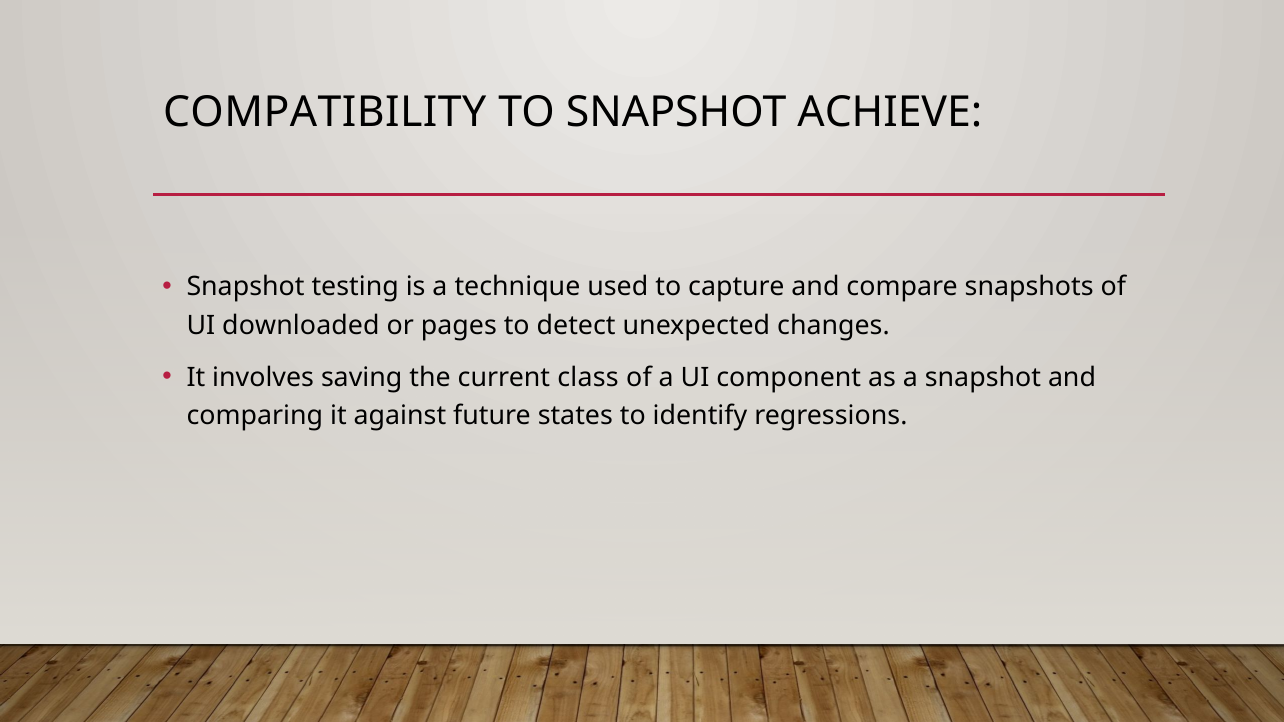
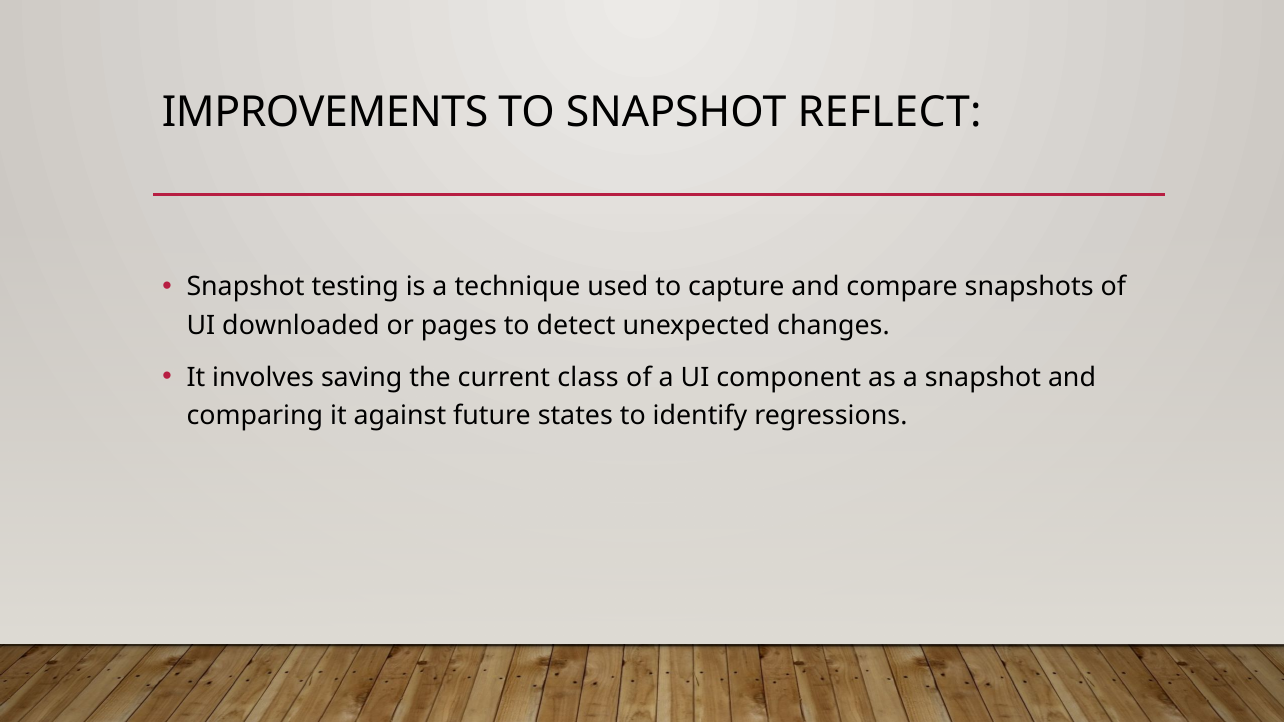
COMPATIBILITY: COMPATIBILITY -> IMPROVEMENTS (325, 112)
ACHIEVE: ACHIEVE -> REFLECT (890, 112)
